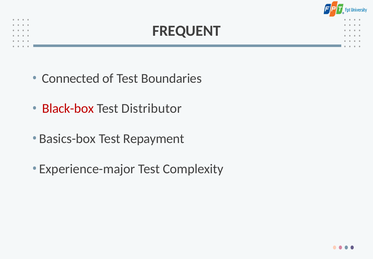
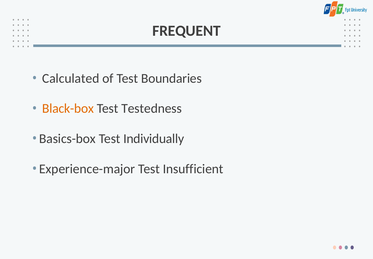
Connected: Connected -> Calculated (71, 78)
Black-box colour: red -> orange (68, 108)
Distributor: Distributor -> Testedness (152, 108)
Repayment: Repayment -> Individually (154, 138)
Complexity: Complexity -> Insufficient (193, 168)
